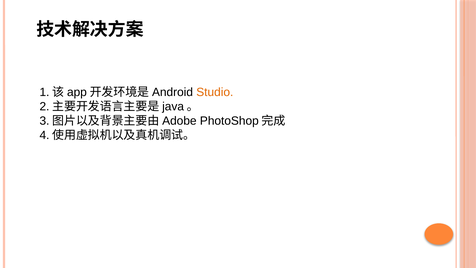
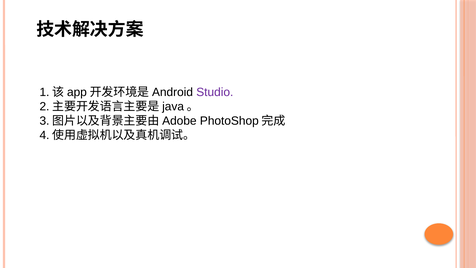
Studio colour: orange -> purple (215, 92)
